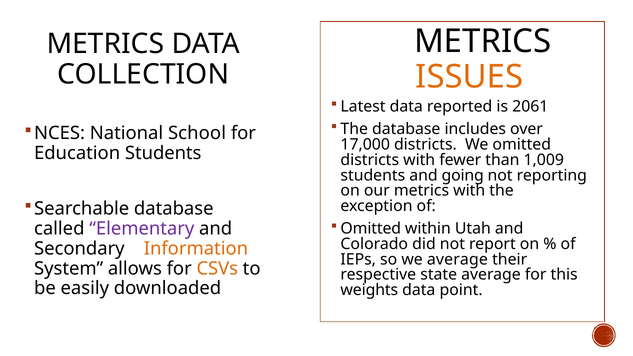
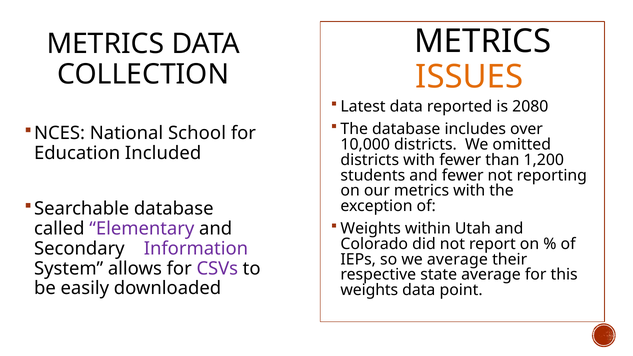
2061: 2061 -> 2080 (530, 107)
17,000: 17,000 -> 10,000 (365, 145)
Education Students: Students -> Included (163, 153)
1,009: 1,009 -> 1,200 (544, 160)
and going: going -> fewer (463, 175)
Omitted: Omitted -> Weights (371, 229)
Information colour: orange -> purple (196, 249)
CSVs colour: orange -> purple (217, 268)
